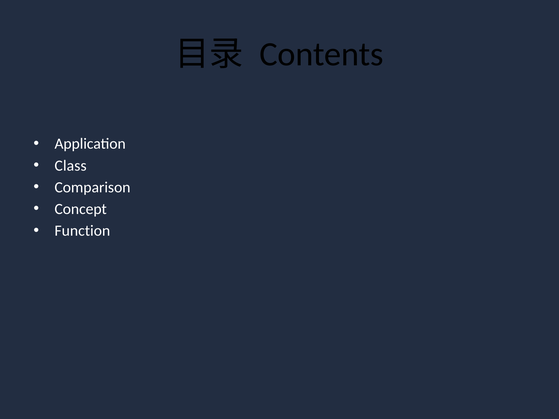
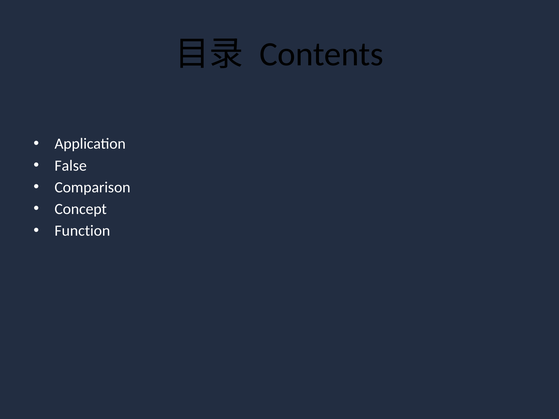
Class: Class -> False (71, 166)
